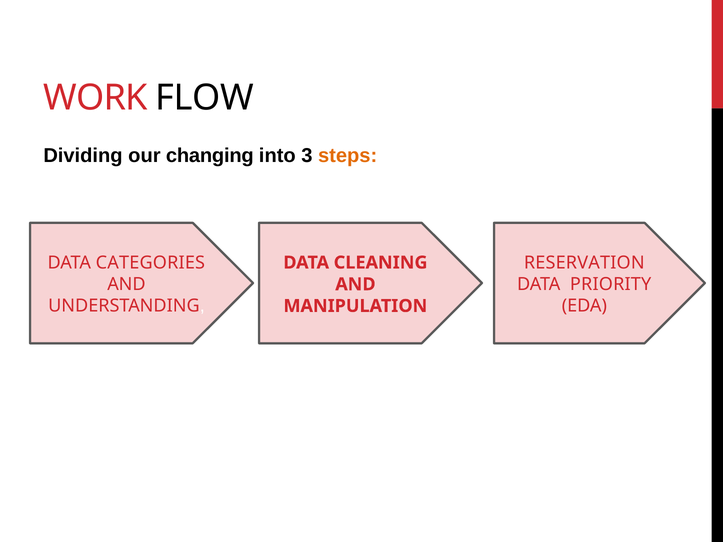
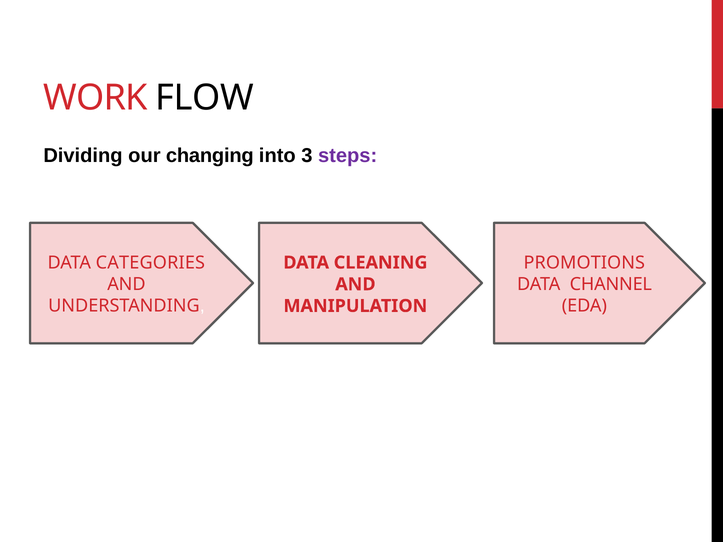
steps colour: orange -> purple (348, 156)
RESERVATION: RESERVATION -> PROMOTIONS (584, 263)
PRIORITY: PRIORITY -> CHANNEL (611, 284)
